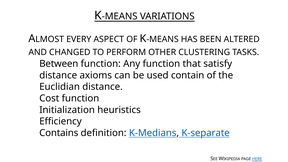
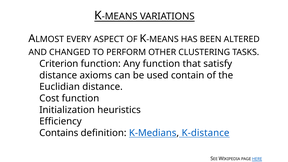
Between: Between -> Criterion (59, 64)
K-separate: K-separate -> K-distance (206, 133)
